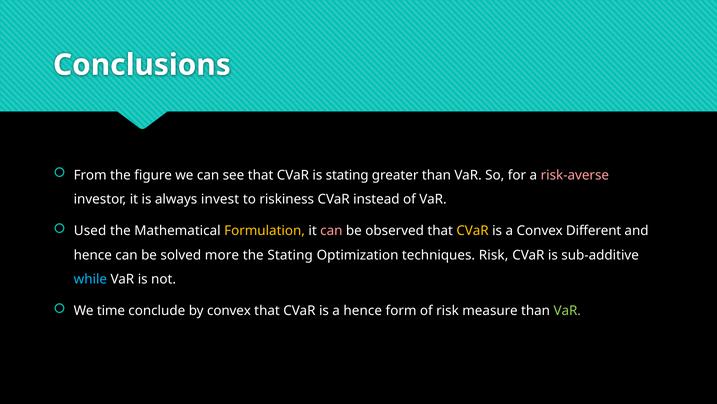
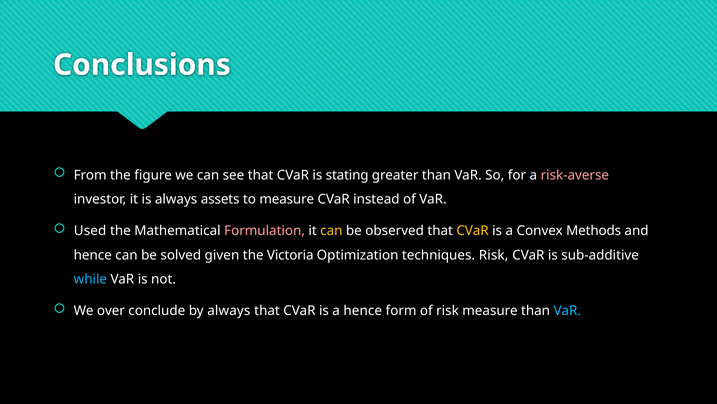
invest: invest -> assets (220, 199)
to riskiness: riskiness -> measure (287, 199)
Formulation colour: yellow -> pink (265, 230)
can colour: pink -> yellow (331, 230)
Different: Different -> Methods (594, 230)
more: more -> given (222, 255)
the Stating: Stating -> Victoria (290, 255)
time: time -> over (111, 310)
by convex: convex -> always (229, 310)
VaR colour: light green -> light blue (567, 310)
